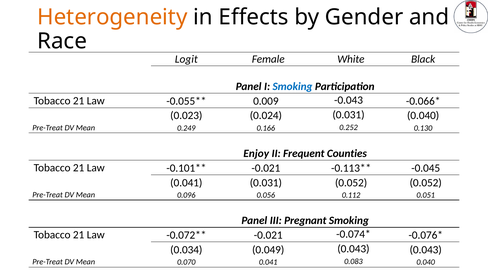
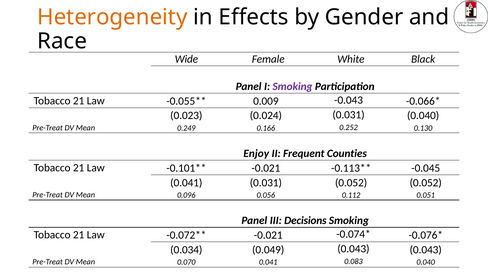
Logit: Logit -> Wide (186, 59)
Smoking colour: blue -> purple (292, 87)
Pregnant: Pregnant -> Decisions (305, 221)
